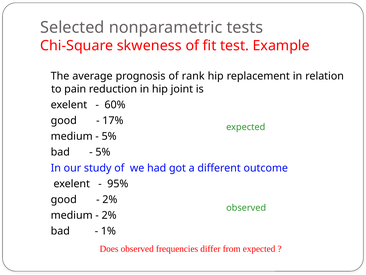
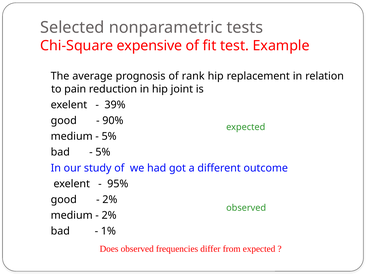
skweness: skweness -> expensive (149, 46)
60%: 60% -> 39% (115, 105)
17%: 17% -> 90% (113, 120)
